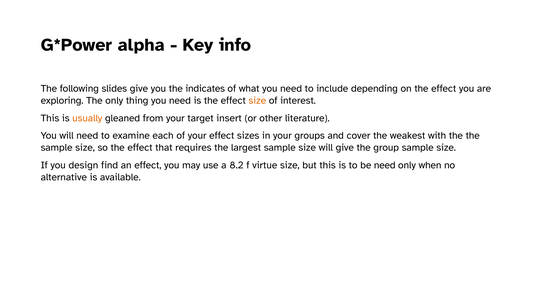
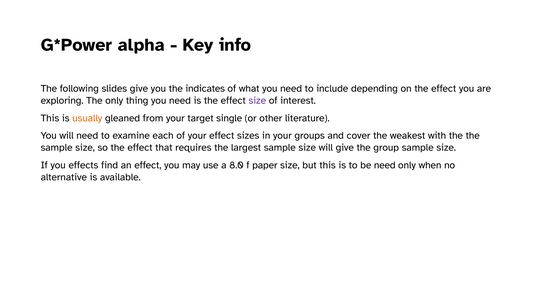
size colour: orange -> purple (257, 101)
insert: insert -> single (229, 118)
design: design -> effects (83, 165)
8.2: 8.2 -> 8.0 (236, 165)
virtue: virtue -> paper (265, 165)
